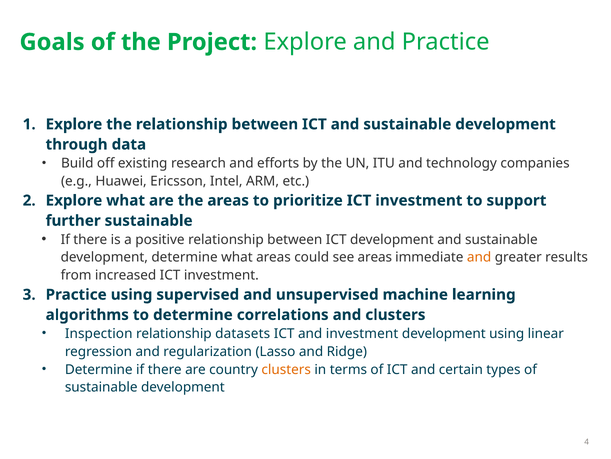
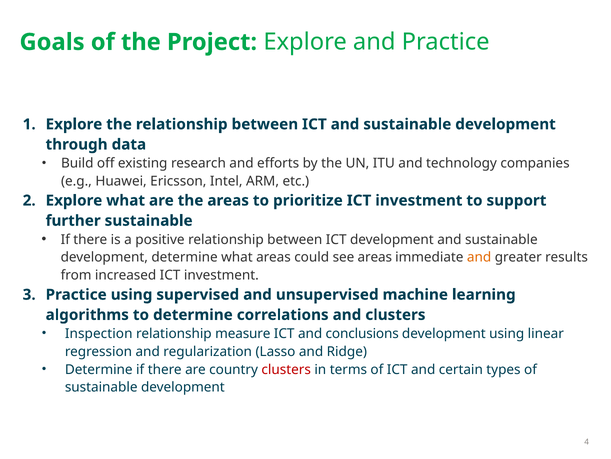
datasets: datasets -> measure (243, 333)
and investment: investment -> conclusions (362, 333)
clusters colour: orange -> red (286, 369)
